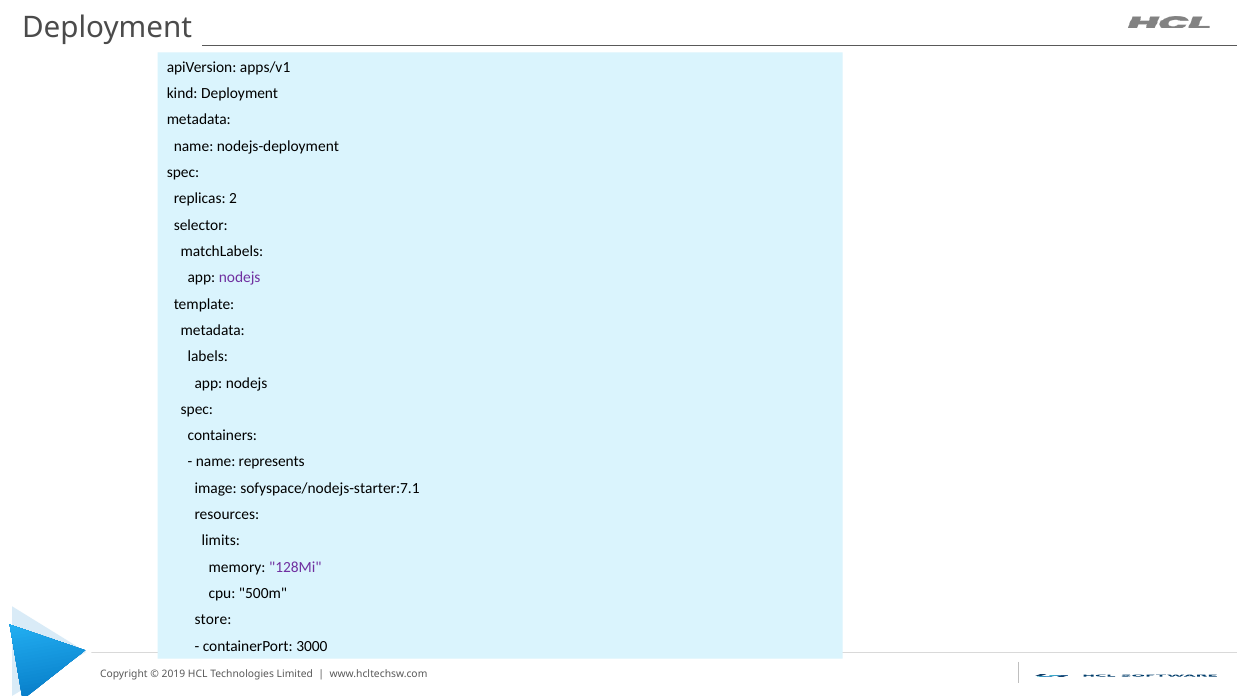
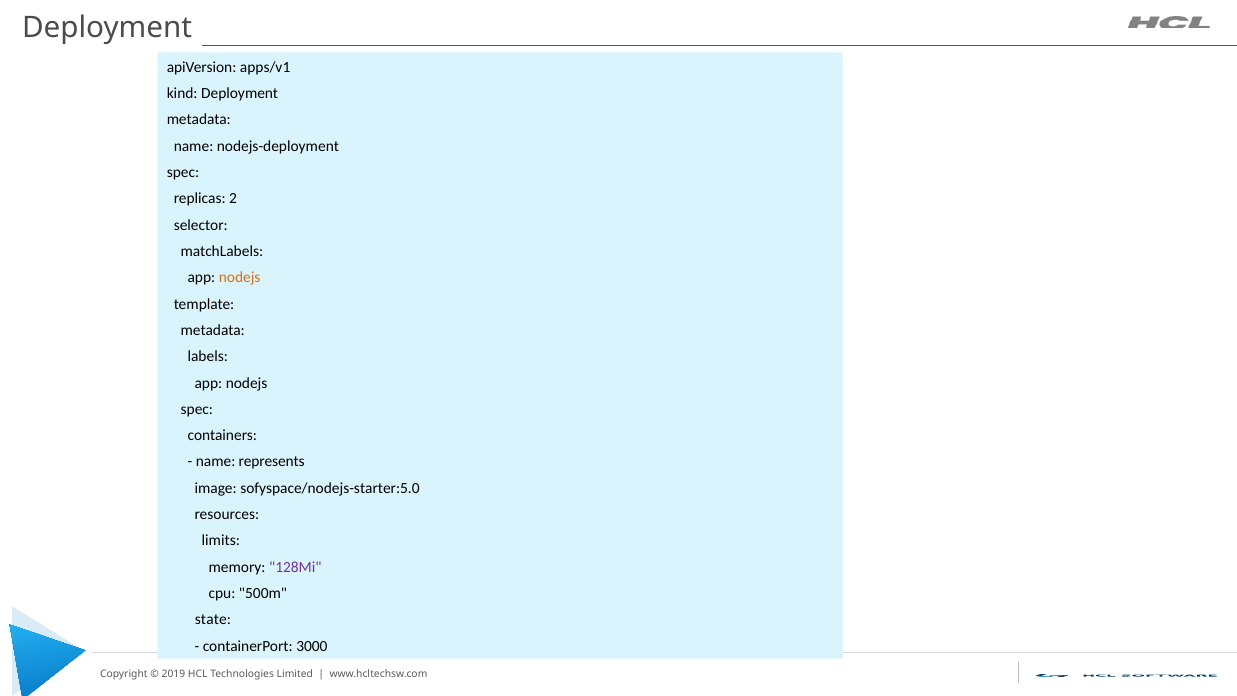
nodejs colour: purple -> orange (240, 278)
sofyspace/nodejs-starter:7.1: sofyspace/nodejs-starter:7.1 -> sofyspace/nodejs-starter:5.0 (330, 488)
store: store -> state (213, 619)
